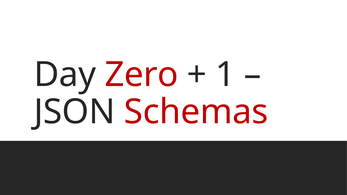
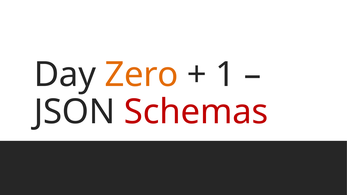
Zero colour: red -> orange (142, 75)
